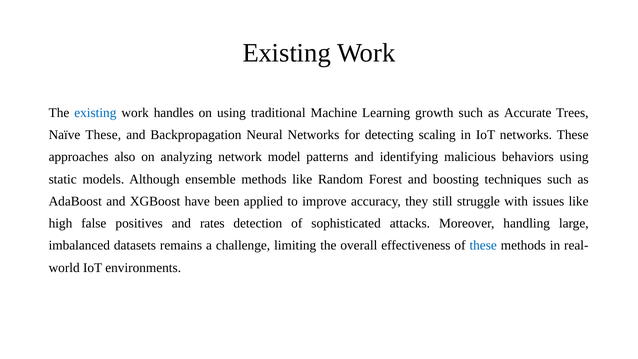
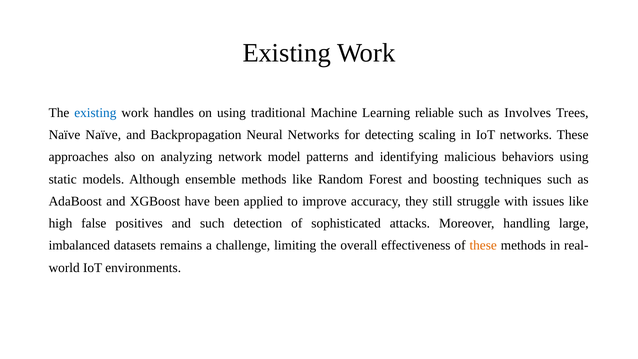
growth: growth -> reliable (434, 113)
Accurate: Accurate -> Involves (528, 113)
Naïve These: These -> Naïve (103, 135)
and rates: rates -> such (212, 223)
these colour: blue -> orange (483, 245)
